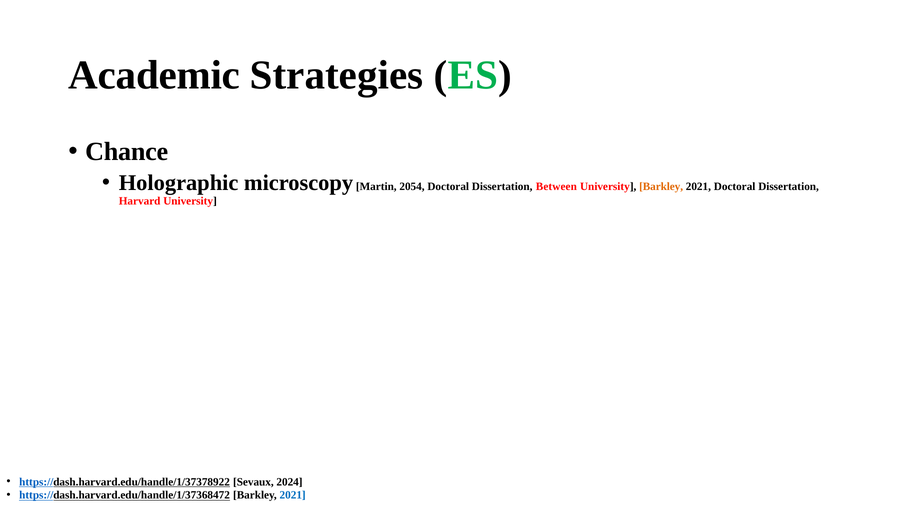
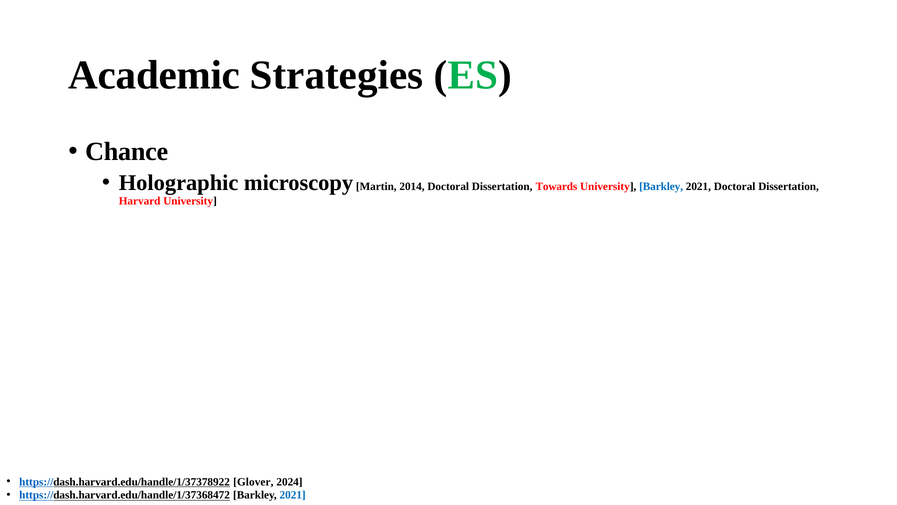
2054: 2054 -> 2014 (412, 186)
Between: Between -> Towards (556, 186)
Barkley colour: orange -> blue (661, 186)
Sevaux: Sevaux -> Glover (253, 481)
